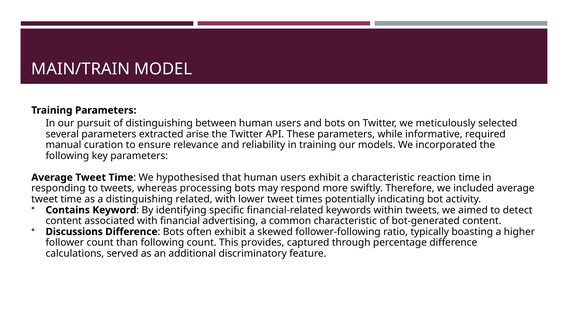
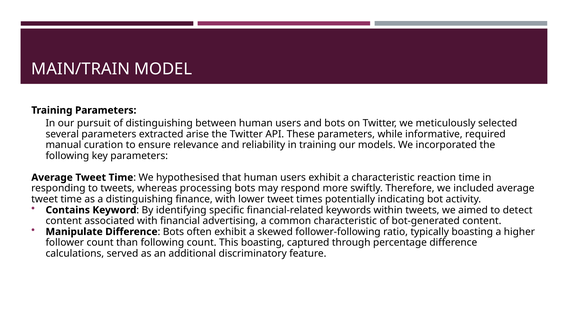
related: related -> finance (194, 199)
Discussions: Discussions -> Manipulate (74, 232)
This provides: provides -> boasting (263, 243)
